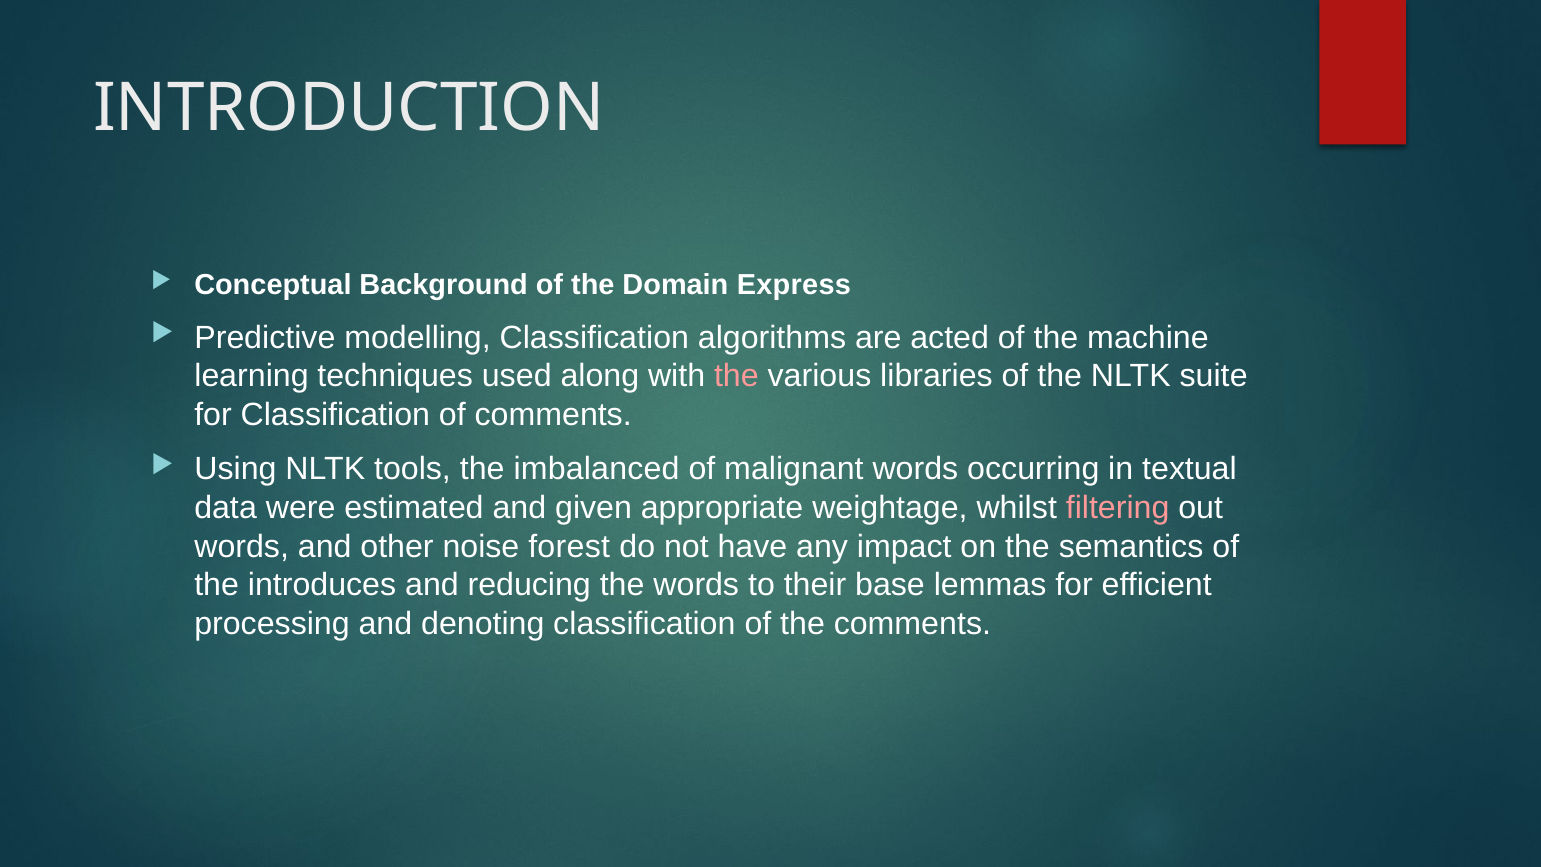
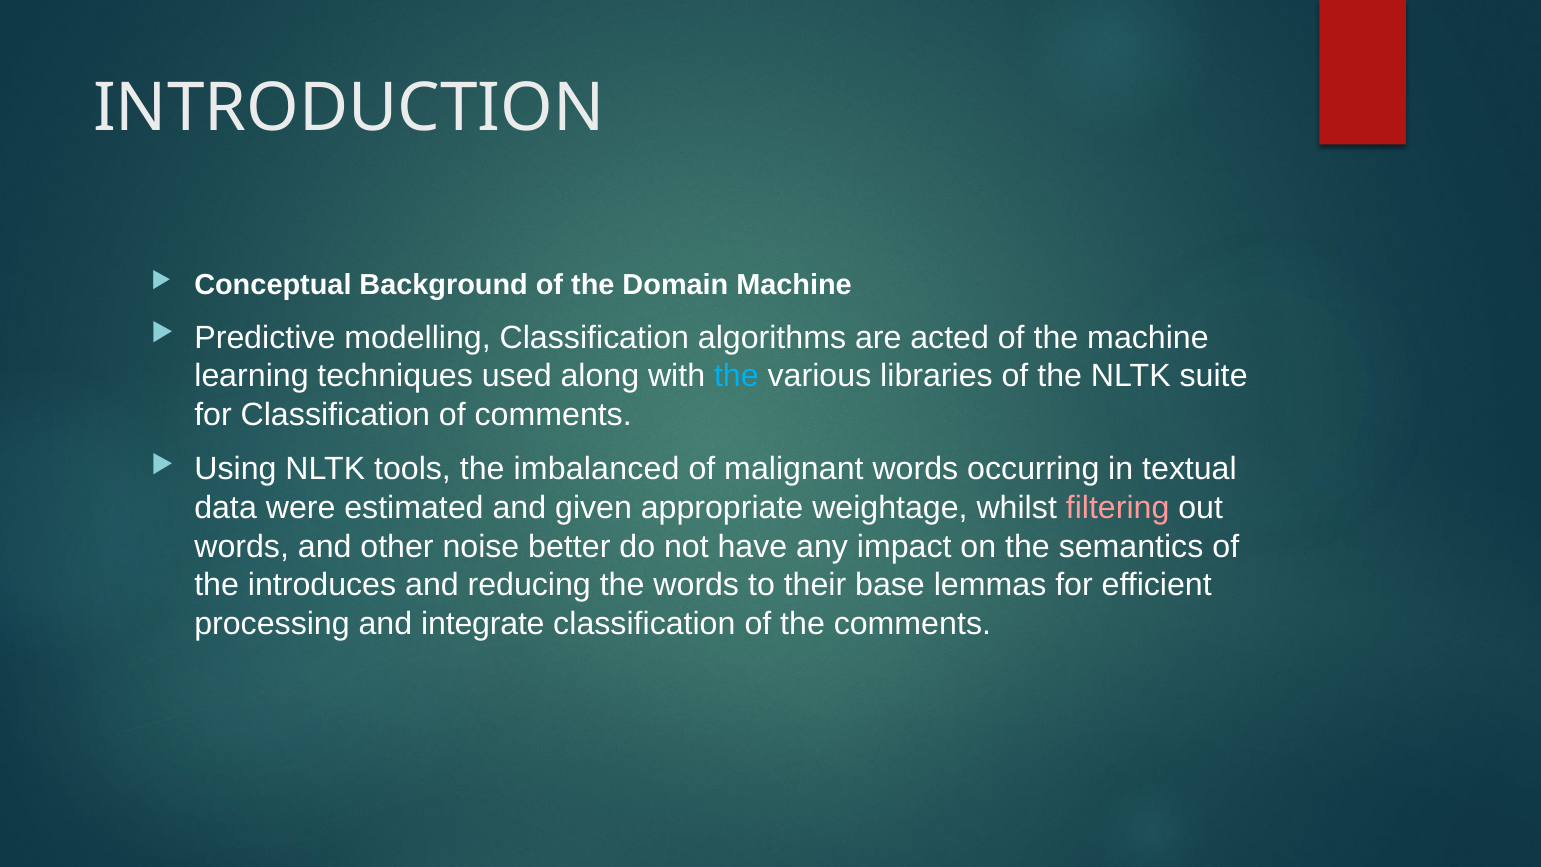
Domain Express: Express -> Machine (794, 285)
the colour: pink -> light blue (736, 376)
forest: forest -> better (569, 546)
denoting: denoting -> integrate (483, 623)
